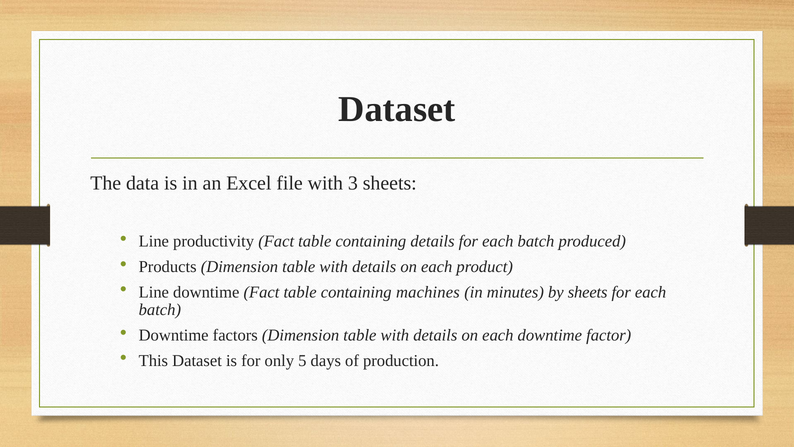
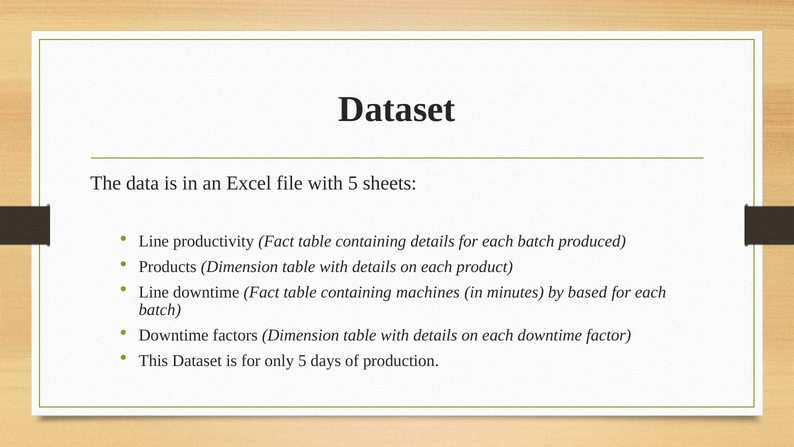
with 3: 3 -> 5 (353, 183)
by sheets: sheets -> based (587, 292)
